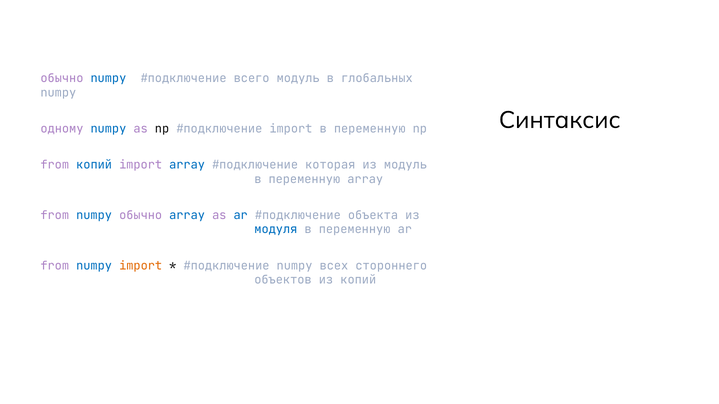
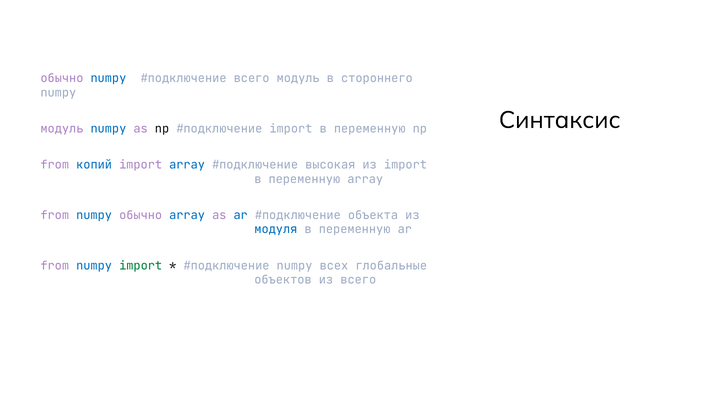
глобальных: глобальных -> стороннего (377, 78)
одному: одному -> модуль (62, 129)
которая: которая -> высокая (330, 165)
из модуль: модуль -> import (405, 165)
import colour: orange -> green (141, 266)
стороннего: стороннего -> глобальные (391, 266)
из копий: копий -> всего (358, 280)
